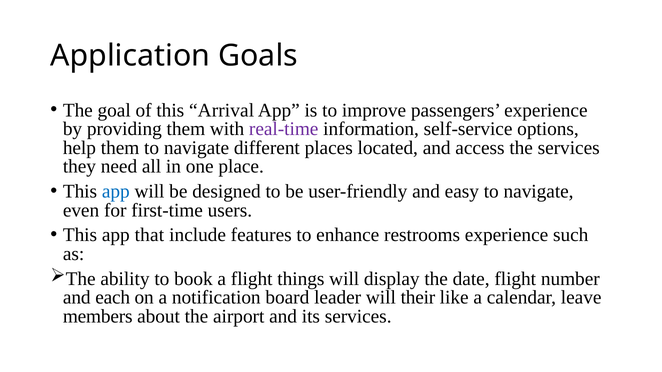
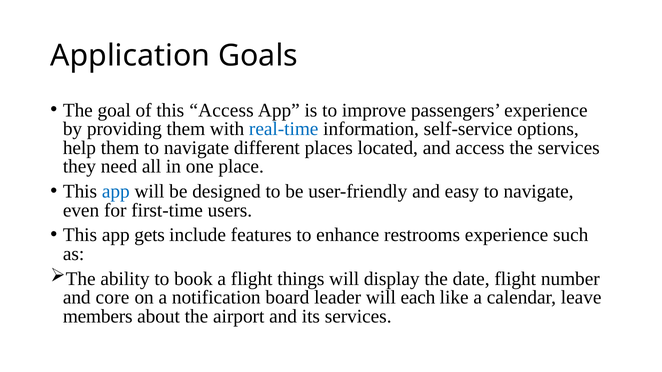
this Arrival: Arrival -> Access (222, 110)
real-time colour: purple -> blue (284, 129)
that: that -> gets (150, 235)
each: each -> core (112, 298)
their: their -> each (418, 298)
